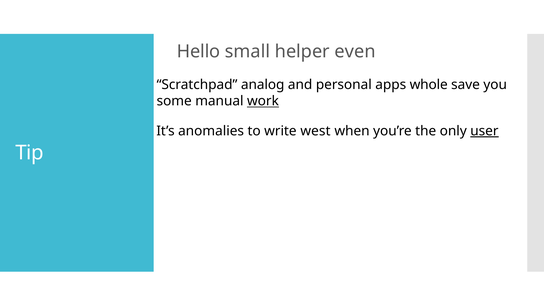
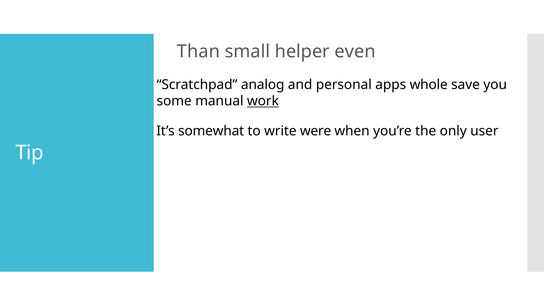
Hello: Hello -> Than (198, 51)
anomalies: anomalies -> somewhat (211, 131)
west: west -> were (316, 131)
user underline: present -> none (484, 131)
